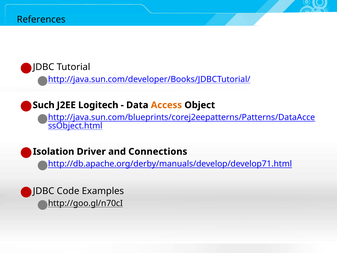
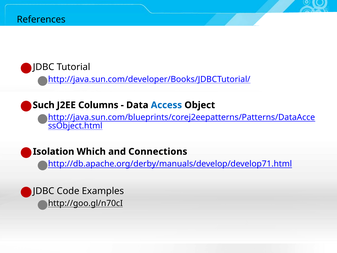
Logitech: Logitech -> Columns (98, 105)
Access colour: orange -> blue (166, 105)
Driver: Driver -> Which (91, 151)
